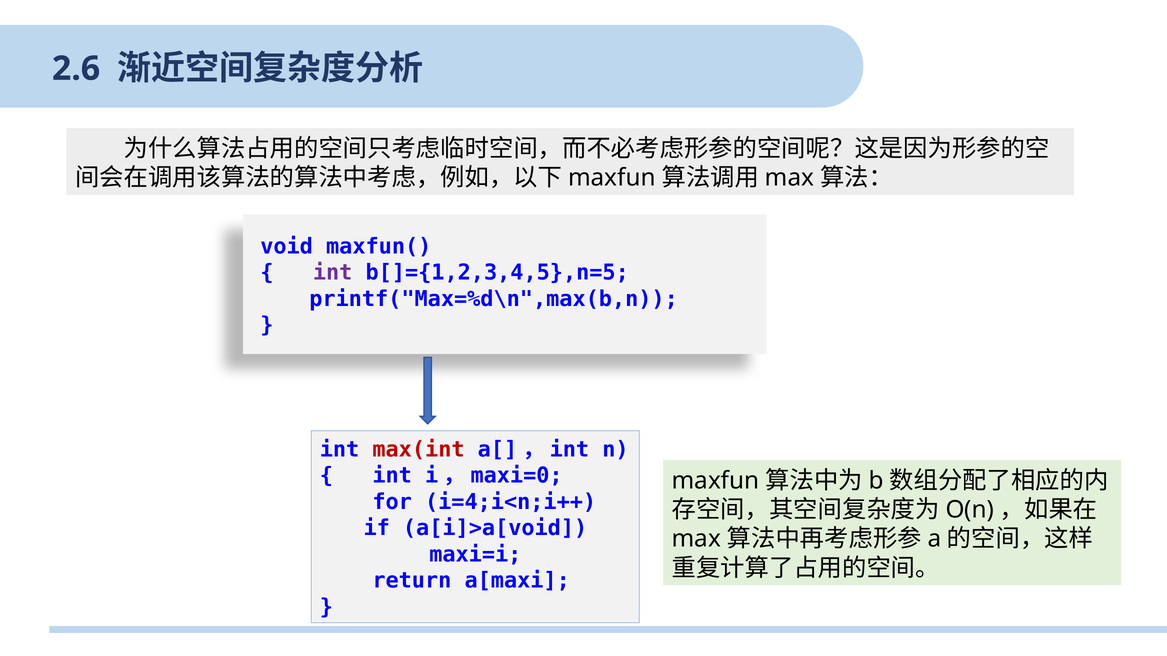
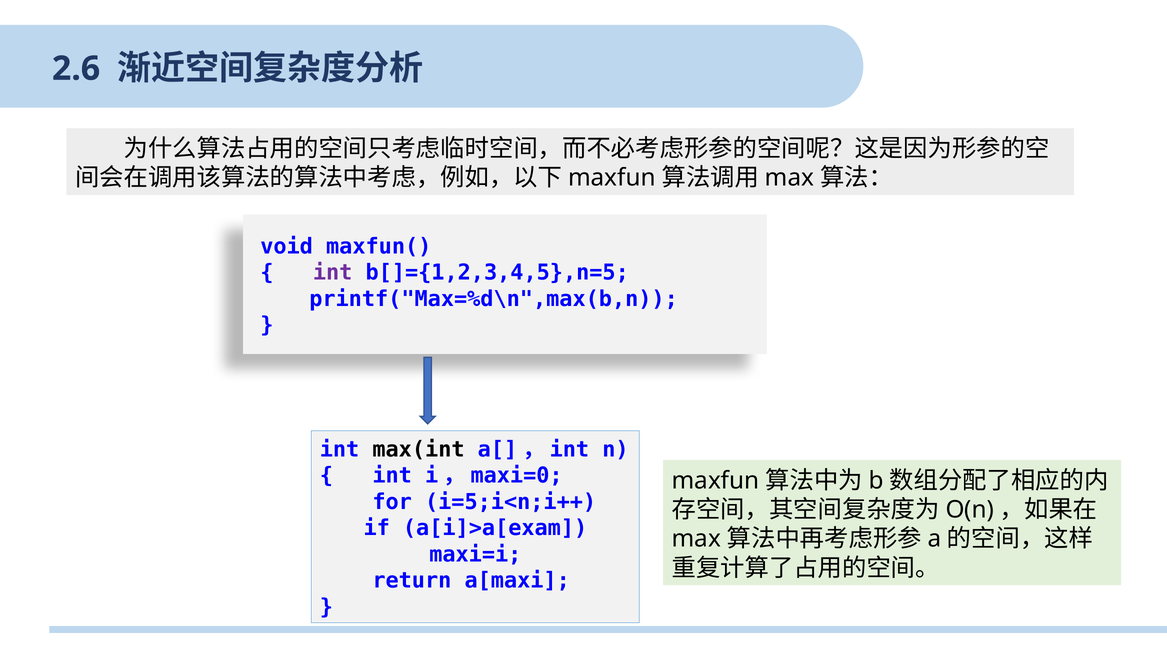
max(int colour: red -> black (419, 450)
i=4;i<n;i++: i=4;i<n;i++ -> i=5;i<n;i++ (511, 502)
a[i]>a[void: a[i]>a[void -> a[i]>a[exam (495, 529)
